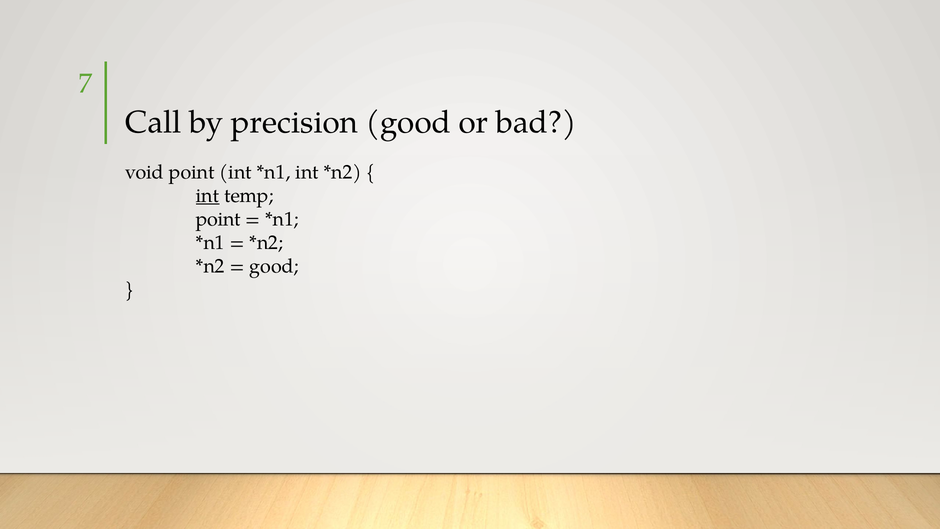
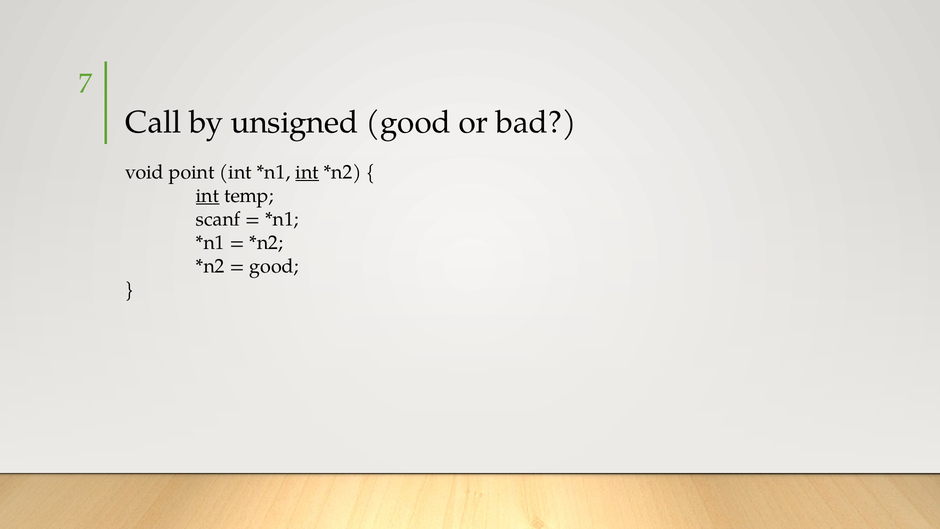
precision: precision -> unsigned (295, 122)
int underline: none -> present (307, 172)
point: point -> scanf (218, 219)
